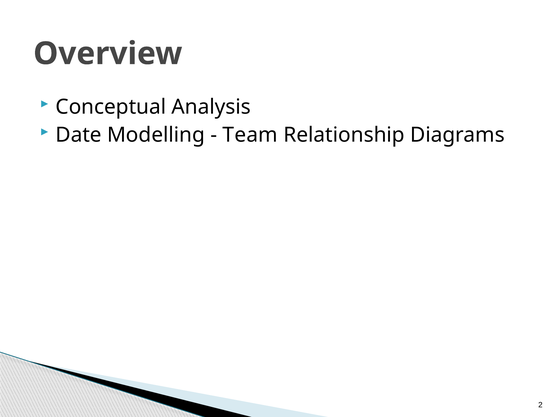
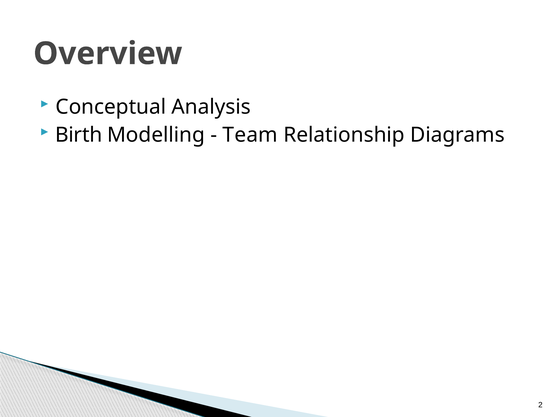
Date: Date -> Birth (79, 135)
